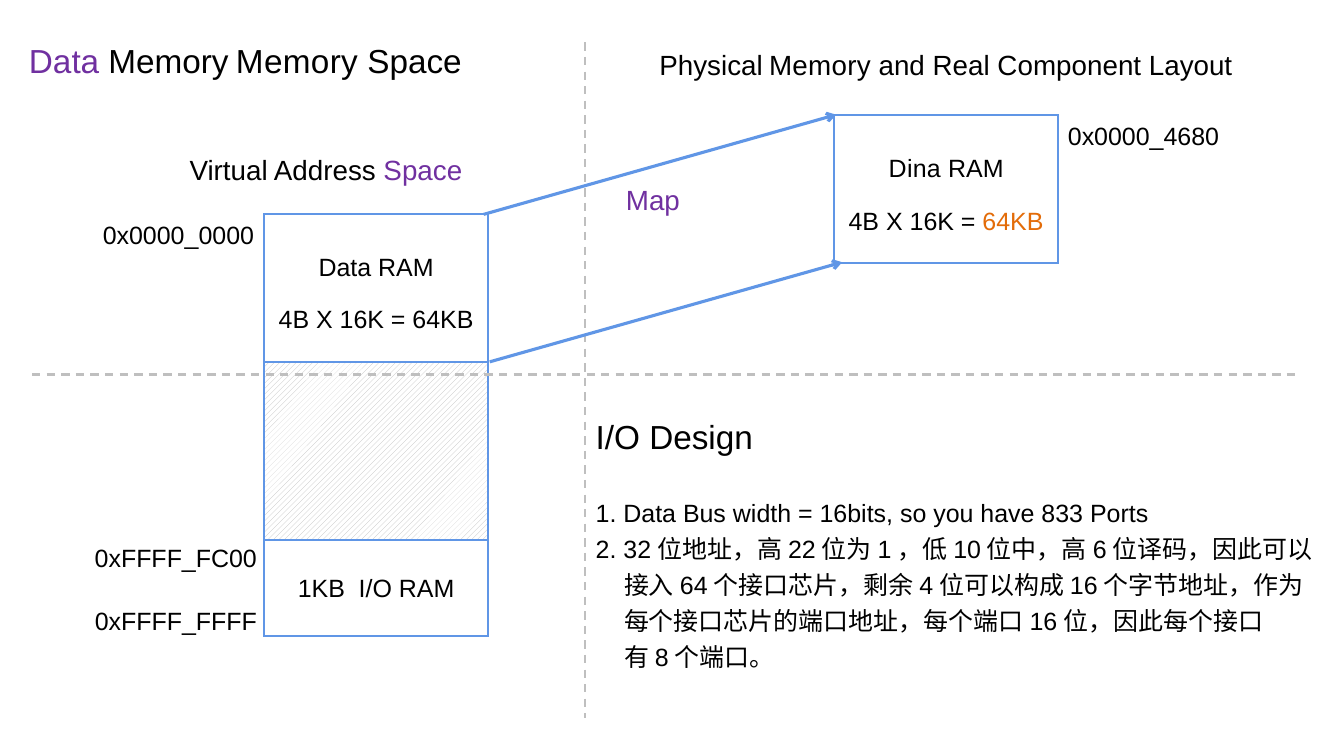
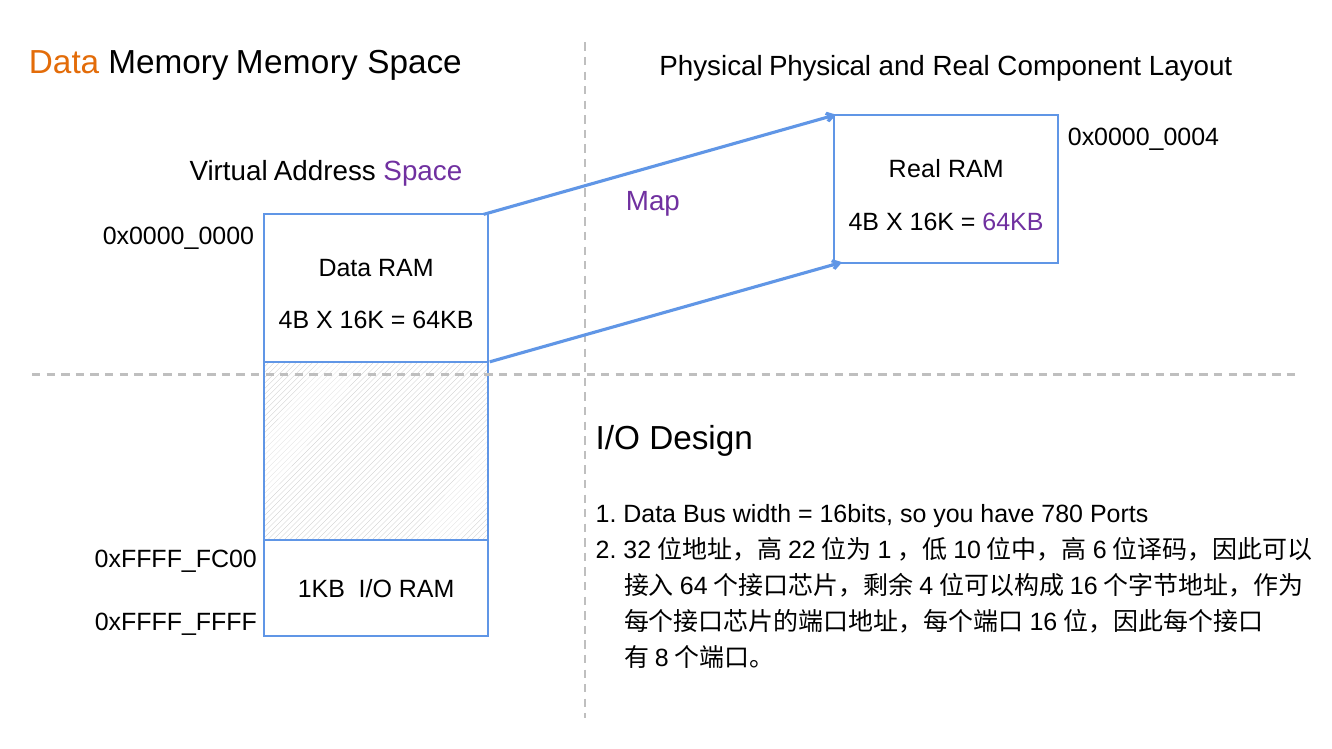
Data colour: purple -> orange (64, 63)
Physical Memory: Memory -> Physical (820, 66)
0x0000_4680: 0x0000_4680 -> 0x0000_0004 (1144, 137)
Dina: Dina -> Real (915, 170)
64KB colour: orange -> purple (1013, 222)
833: 833 -> 780 (1062, 515)
